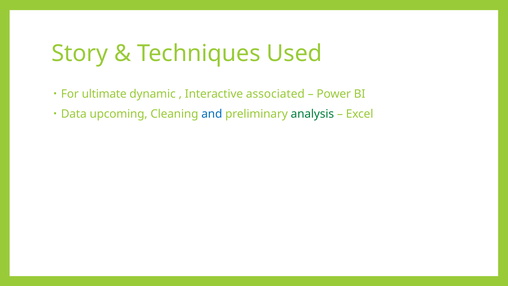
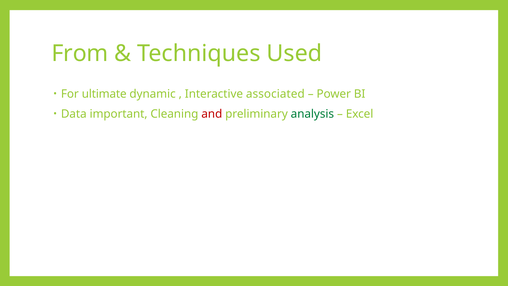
Story: Story -> From (80, 54)
upcoming: upcoming -> important (119, 114)
and colour: blue -> red (212, 114)
